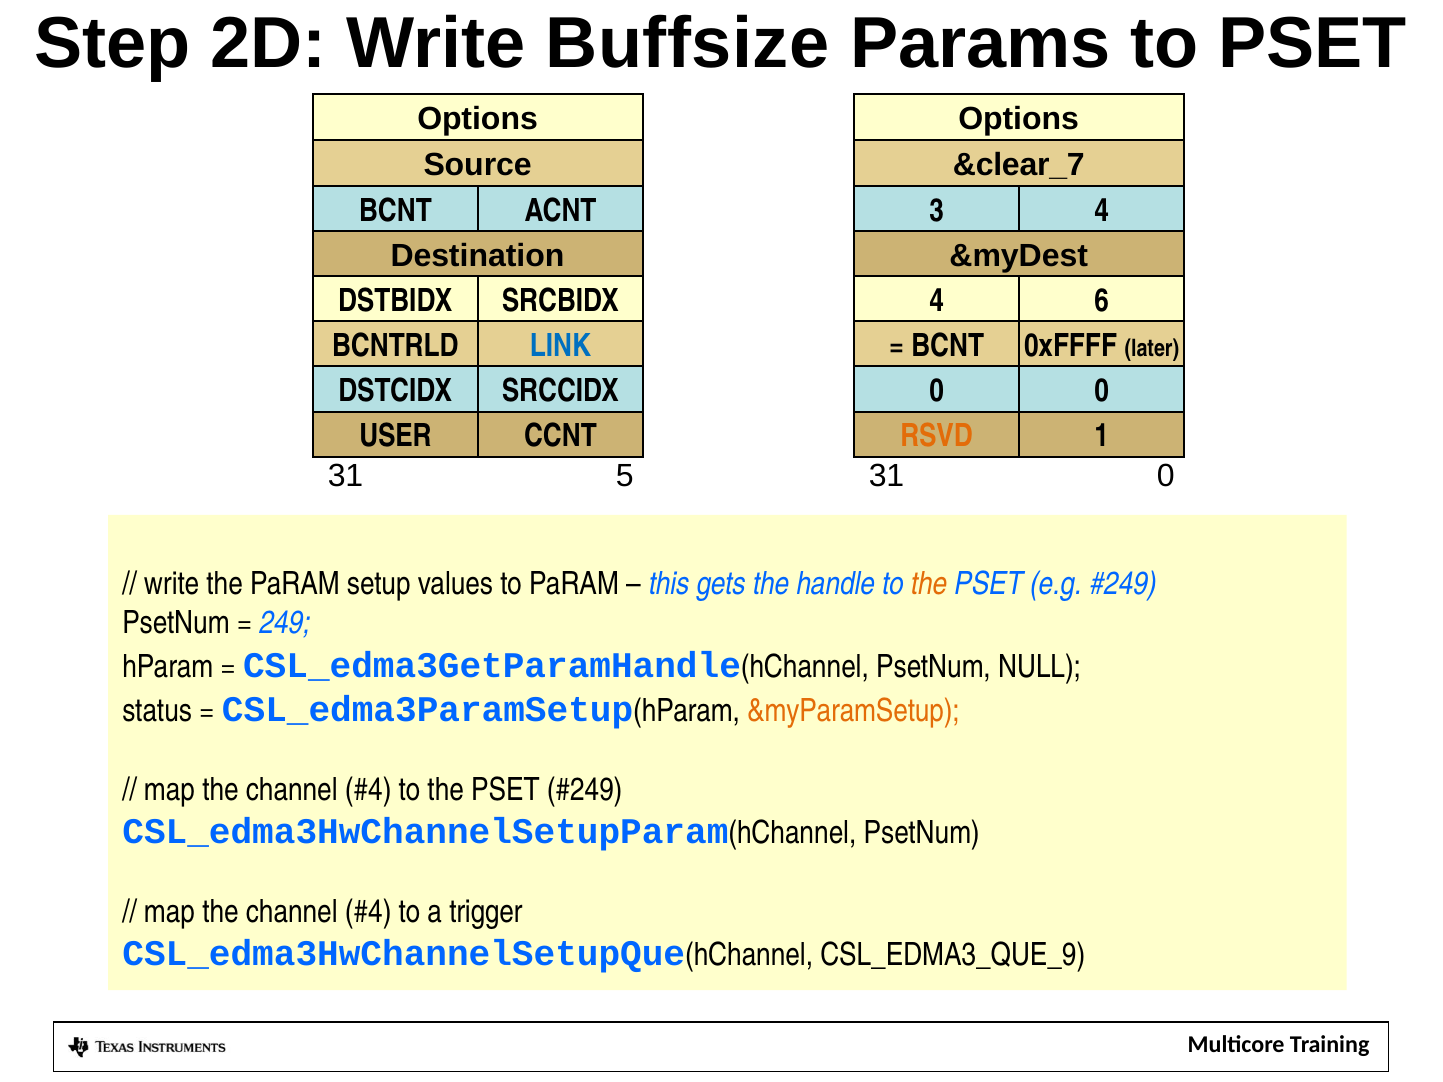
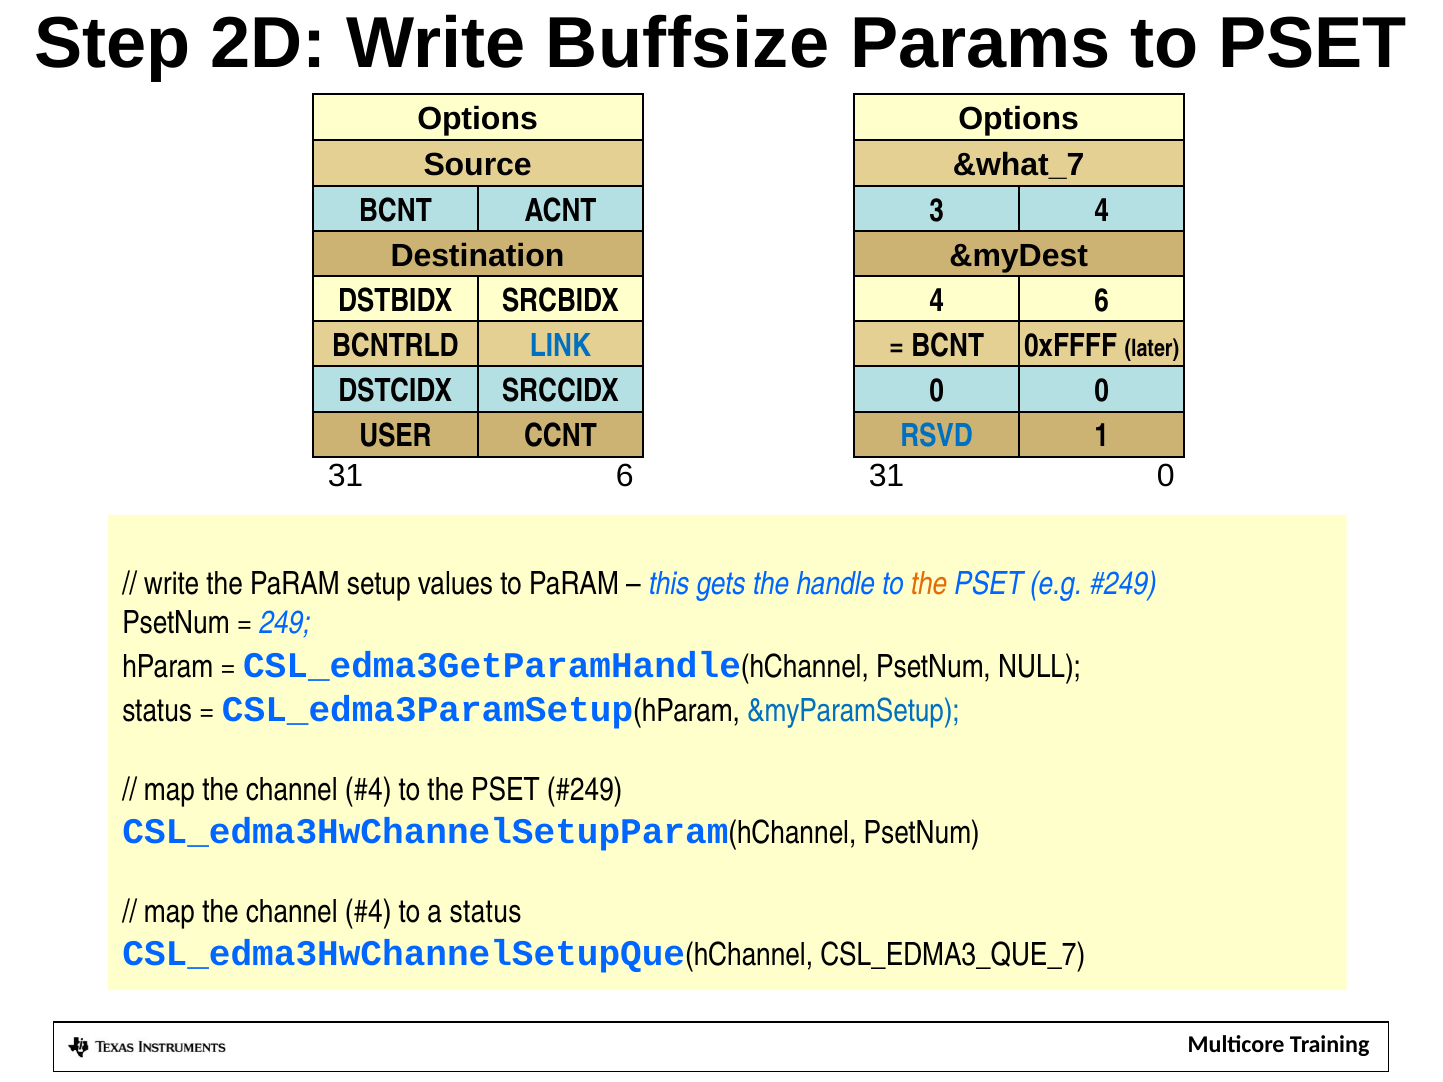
&clear_7: &clear_7 -> &what_7 (1019, 165)
RSVD colour: orange -> blue (937, 436)
31 5: 5 -> 6 (625, 476)
&myParamSetup colour: orange -> blue (854, 711)
a trigger: trigger -> status (486, 912)
CSL_EDMA3_QUE_9: CSL_EDMA3_QUE_9 -> CSL_EDMA3_QUE_7 (953, 955)
